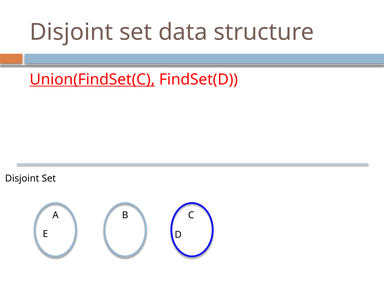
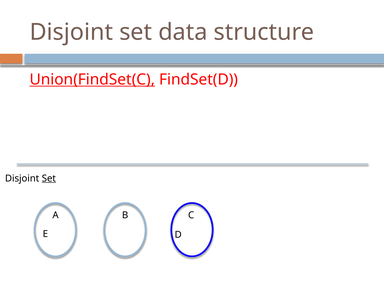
Set underline: none -> present (49, 178)
